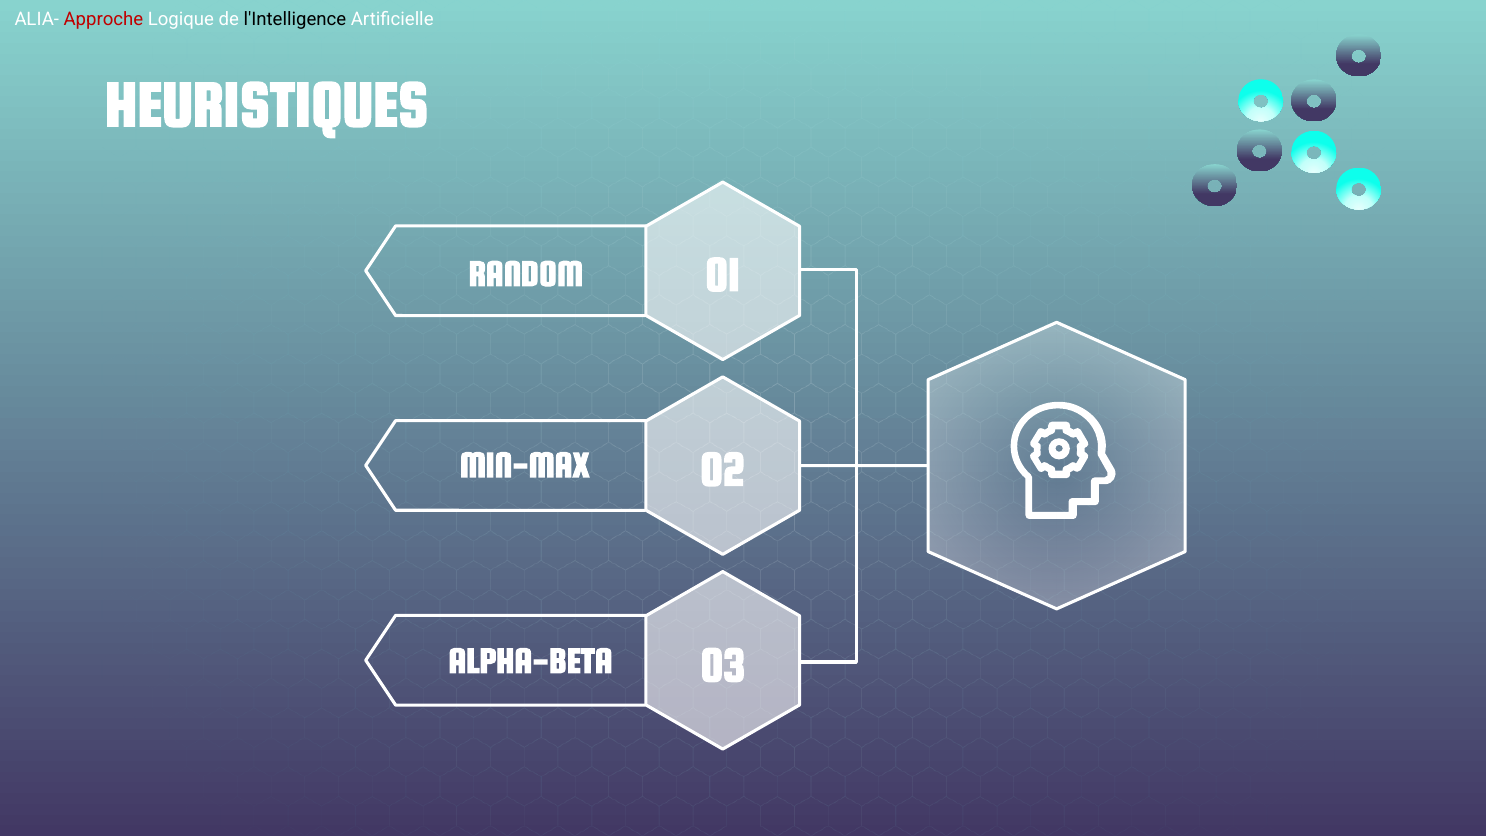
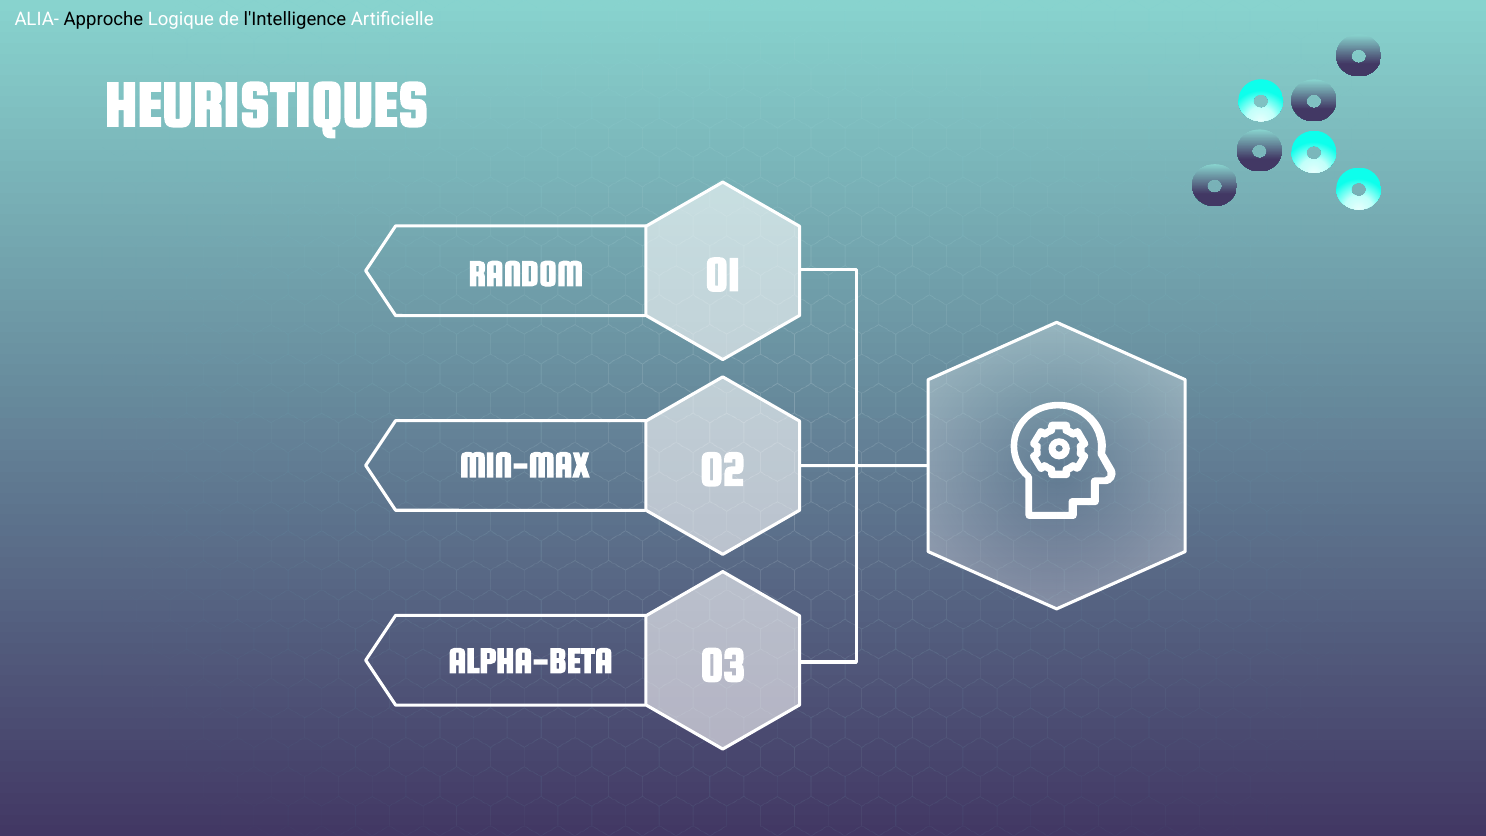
Approche colour: red -> black (103, 20)
